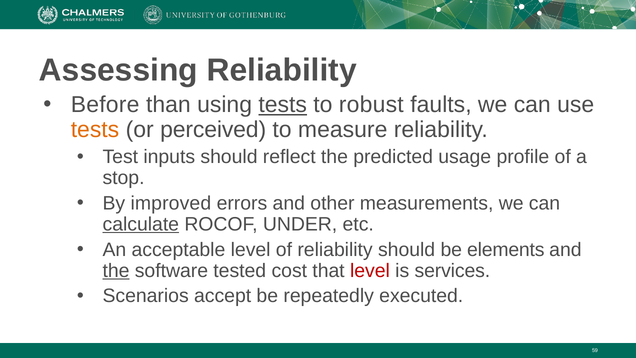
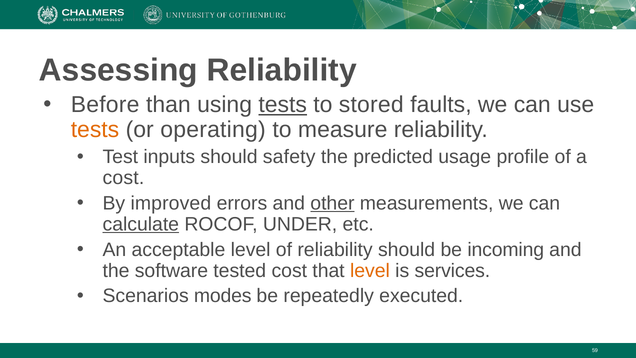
robust: robust -> stored (371, 105)
perceived: perceived -> operating (213, 129)
reflect: reflect -> safety (289, 157)
stop: stop -> cost (123, 178)
other underline: none -> present (332, 203)
elements: elements -> incoming (506, 249)
the underline: present -> none (116, 270)
level colour: red -> orange (370, 270)
accept: accept -> modes (223, 296)
